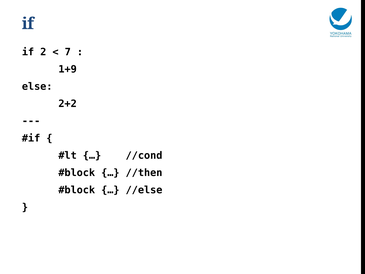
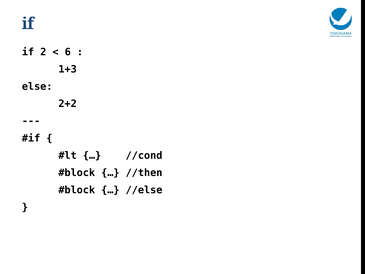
7: 7 -> 6 (68, 52)
1+9: 1+9 -> 1+3 (68, 69)
